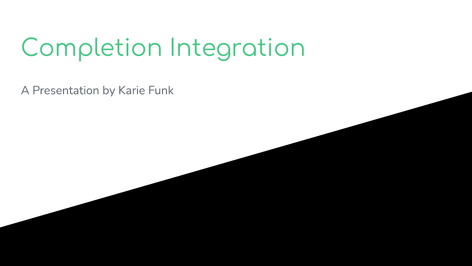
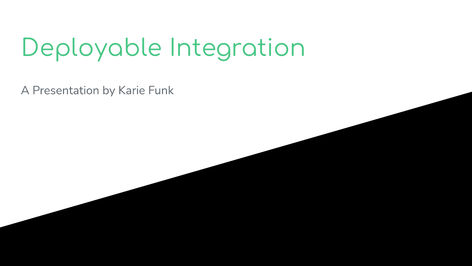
Completion: Completion -> Deployable (92, 48)
